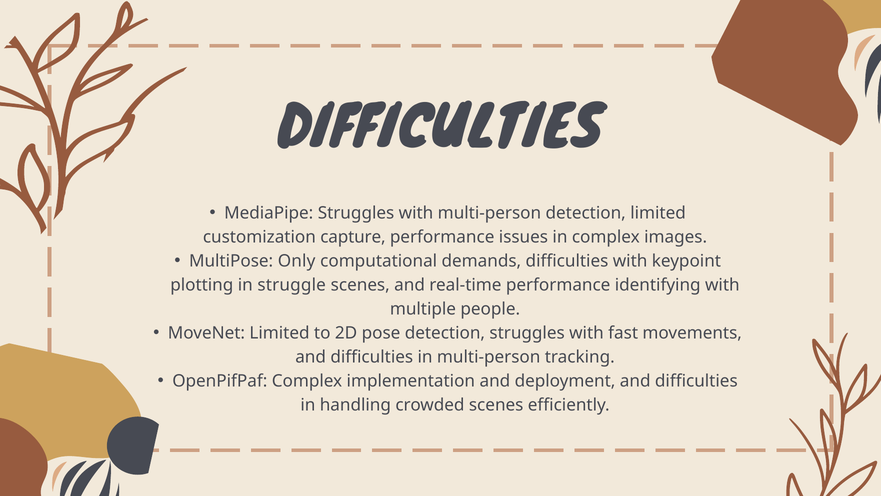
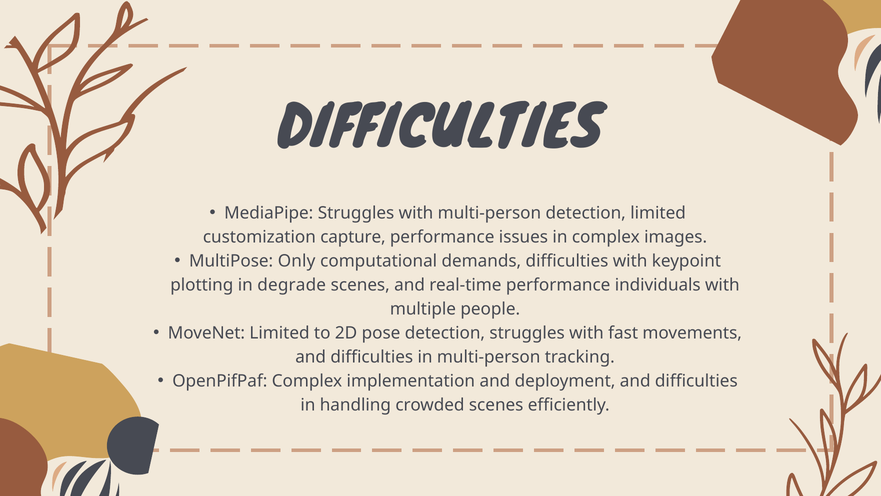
struggle: struggle -> degrade (292, 285)
identifying: identifying -> individuals (658, 285)
